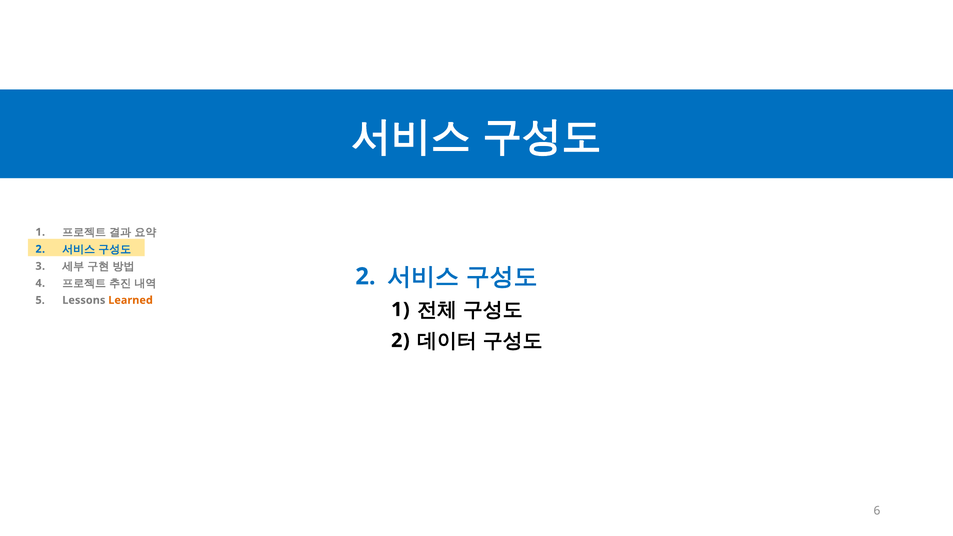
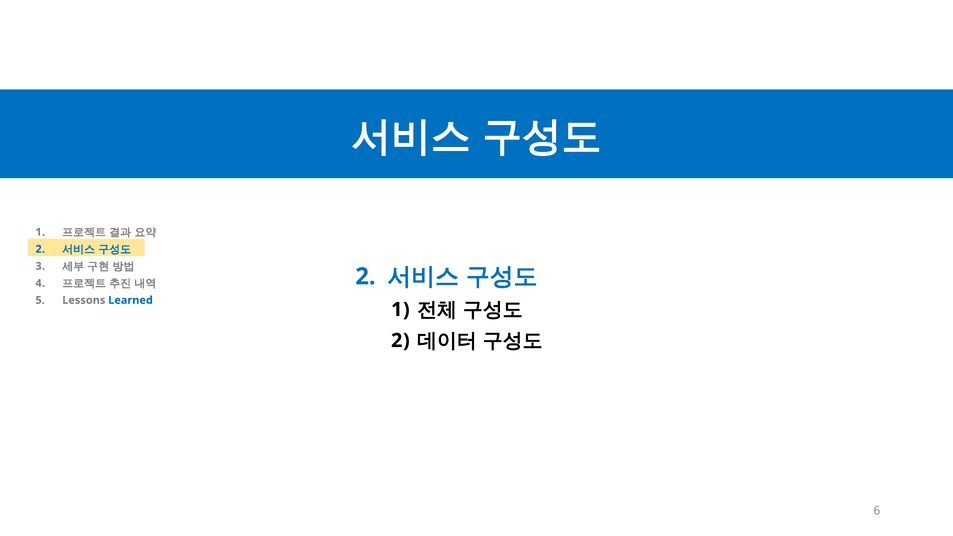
Learned colour: orange -> blue (131, 300)
